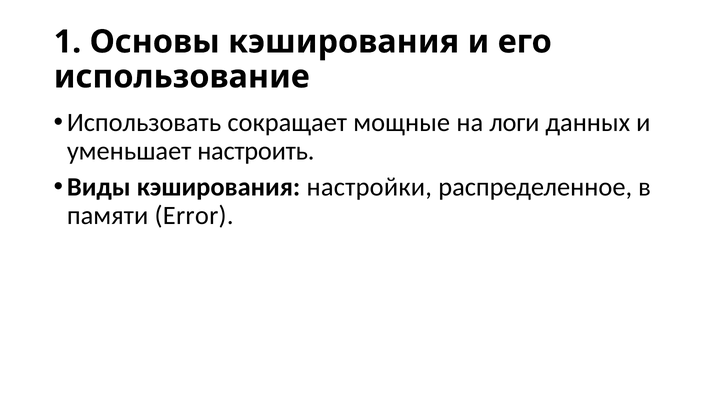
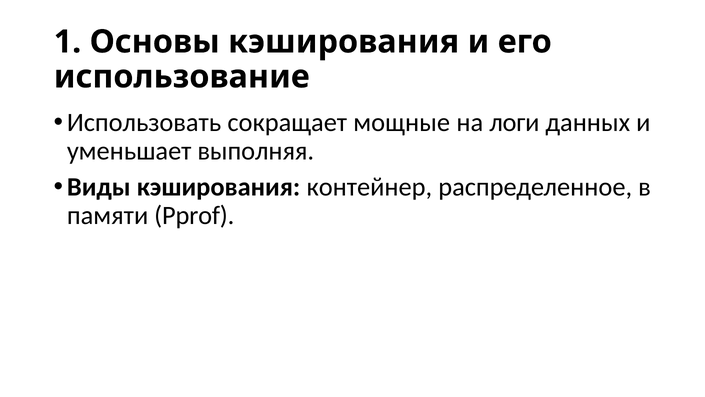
настроить: настроить -> выполняя (256, 151)
настройки: настройки -> контейнер (369, 187)
Error: Error -> Pprof (194, 215)
